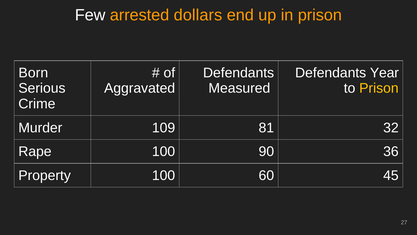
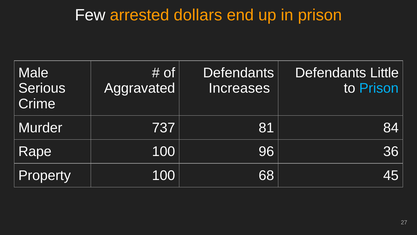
Born: Born -> Male (33, 73)
Year: Year -> Little (384, 73)
Measured: Measured -> Increases (239, 88)
Prison colour: yellow -> light blue (379, 88)
109: 109 -> 737 (164, 128)
32: 32 -> 84 (391, 128)
90: 90 -> 96 (266, 151)
60: 60 -> 68 (266, 175)
